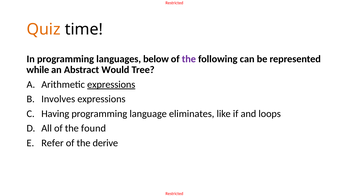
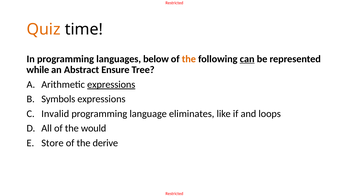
the colour: purple -> orange (189, 59)
can underline: none -> present (247, 59)
Would: Would -> Ensure (115, 70)
Involves: Involves -> Symbols (58, 99)
Having: Having -> Invalid (55, 114)
found: found -> would (94, 129)
Refer: Refer -> Store (52, 143)
